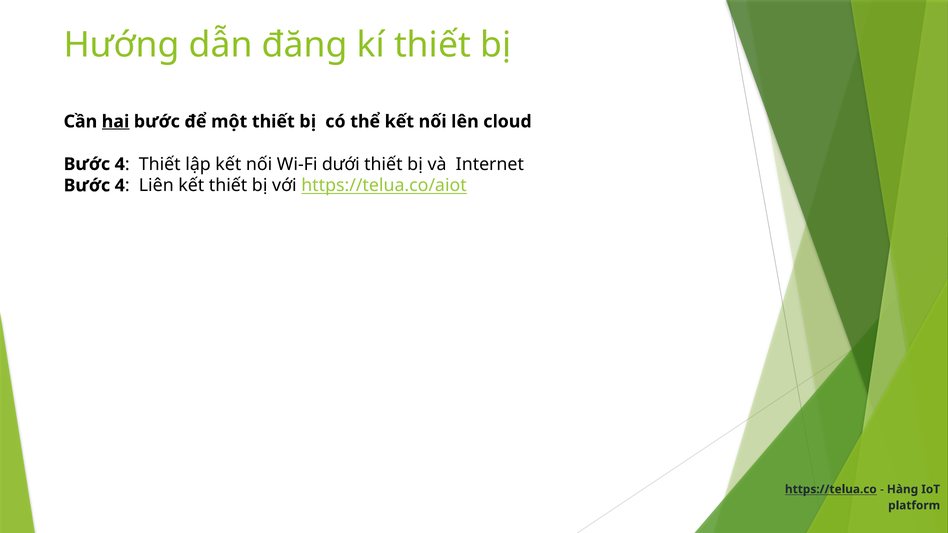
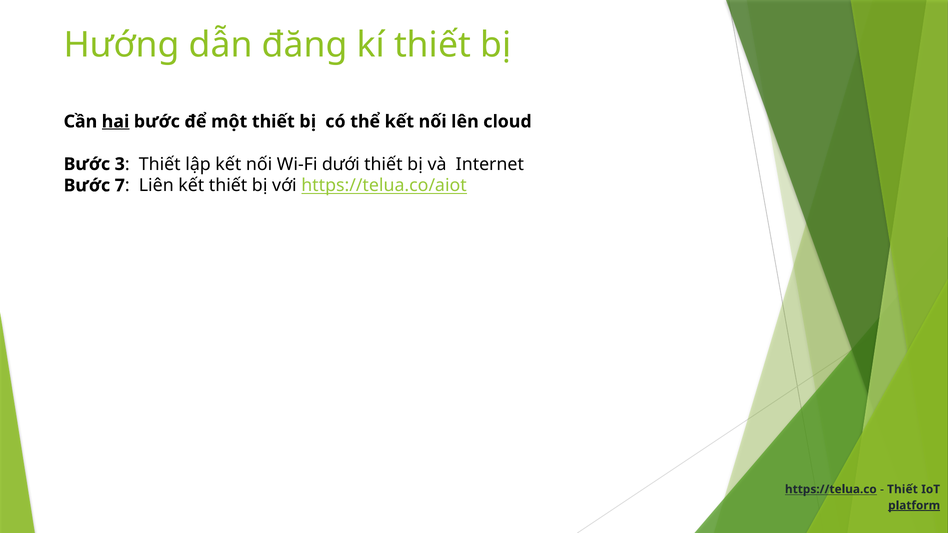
4: 4 -> 3 (120, 164)
4: 4 -> 7 (120, 186)
Hàng: Hàng -> Thiết (902, 490)
platform underline: none -> present (914, 506)
